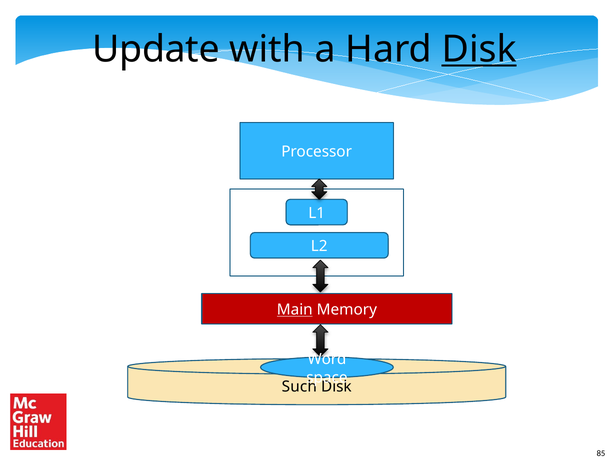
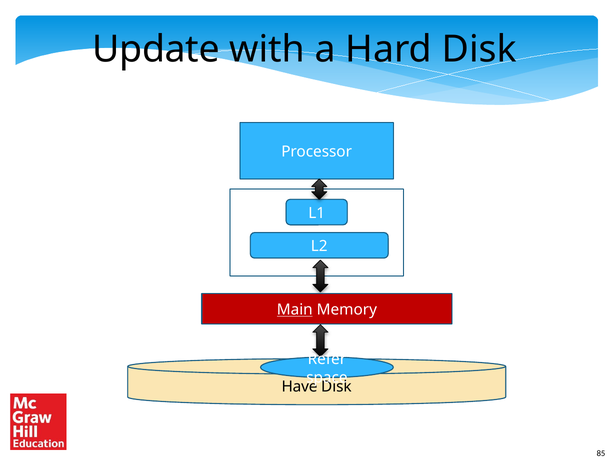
Disk underline: present -> none (479, 49)
Word: Word -> Refer (327, 359)
Such: Such -> Have (299, 386)
